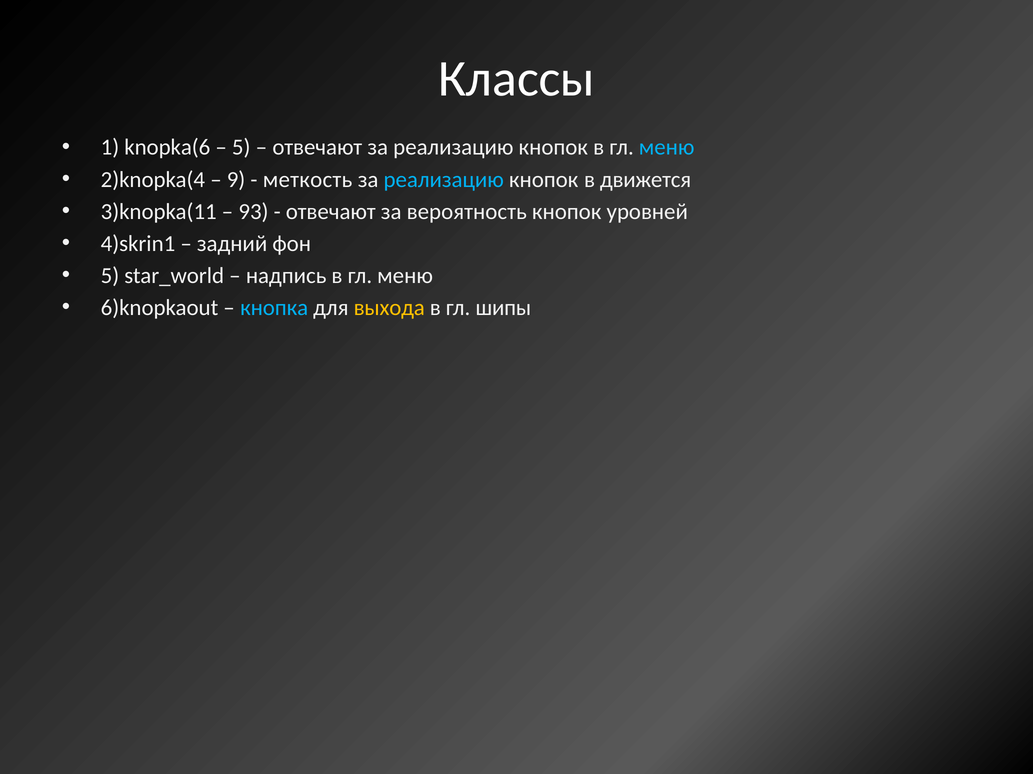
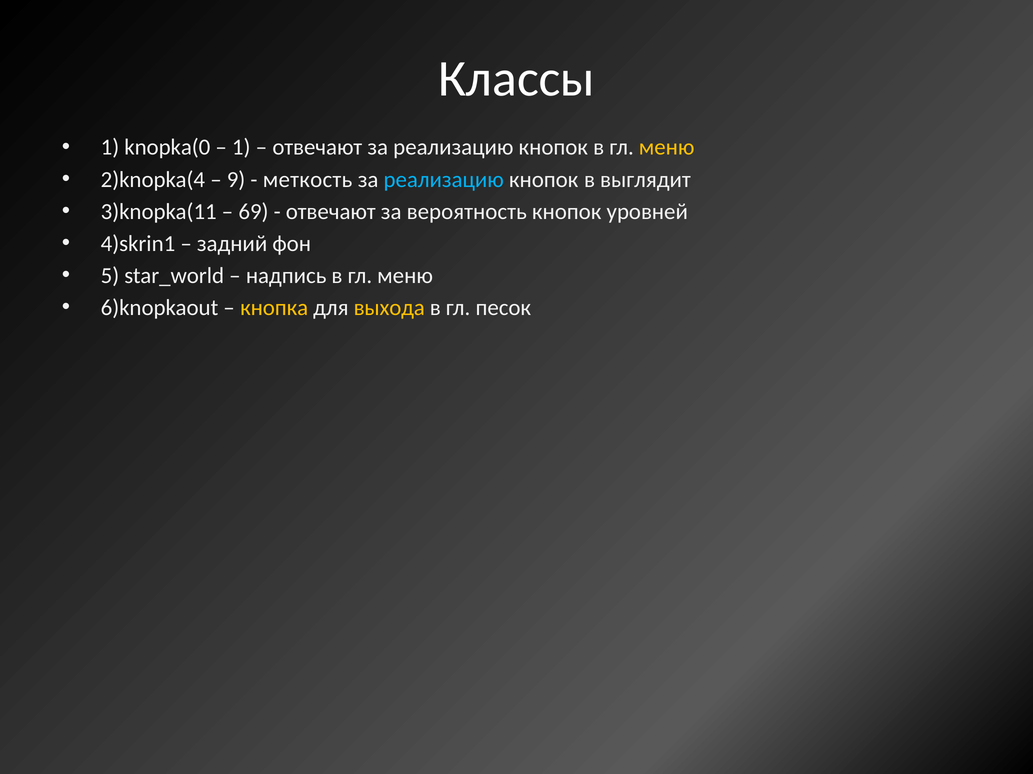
knopka(6: knopka(6 -> knopka(0 (167, 148)
5: 5 -> 1 (241, 148)
меню colour: light blue -> yellow (667, 148)
движется: движется -> выглядит (645, 180)
93: 93 -> 69 (253, 212)
кнопка colour: light blue -> yellow (274, 308)
шипы: шипы -> песок (503, 308)
